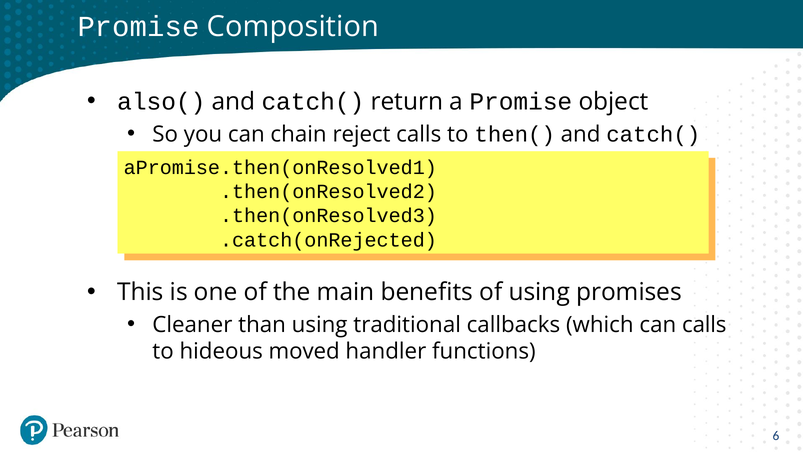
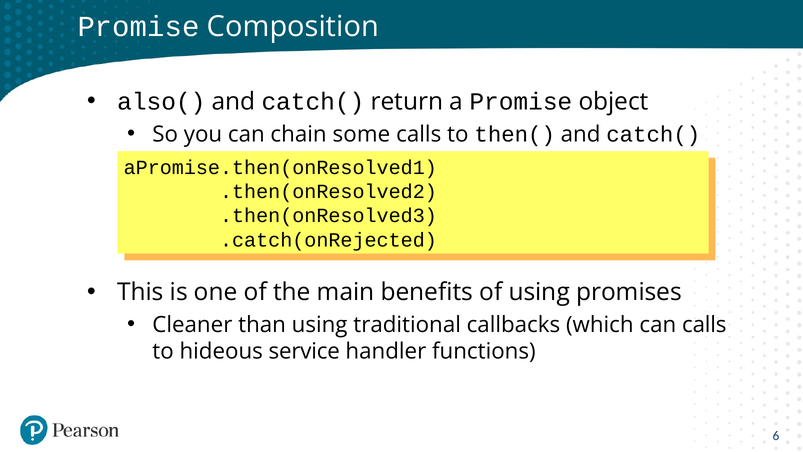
reject: reject -> some (361, 134)
moved: moved -> service (304, 351)
